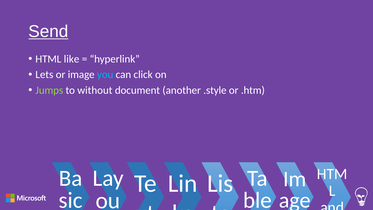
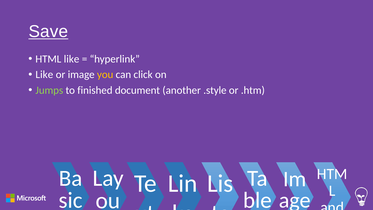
Send: Send -> Save (48, 31)
Lets: Lets -> Like (44, 75)
you colour: light blue -> yellow (105, 75)
without: without -> finished (95, 90)
